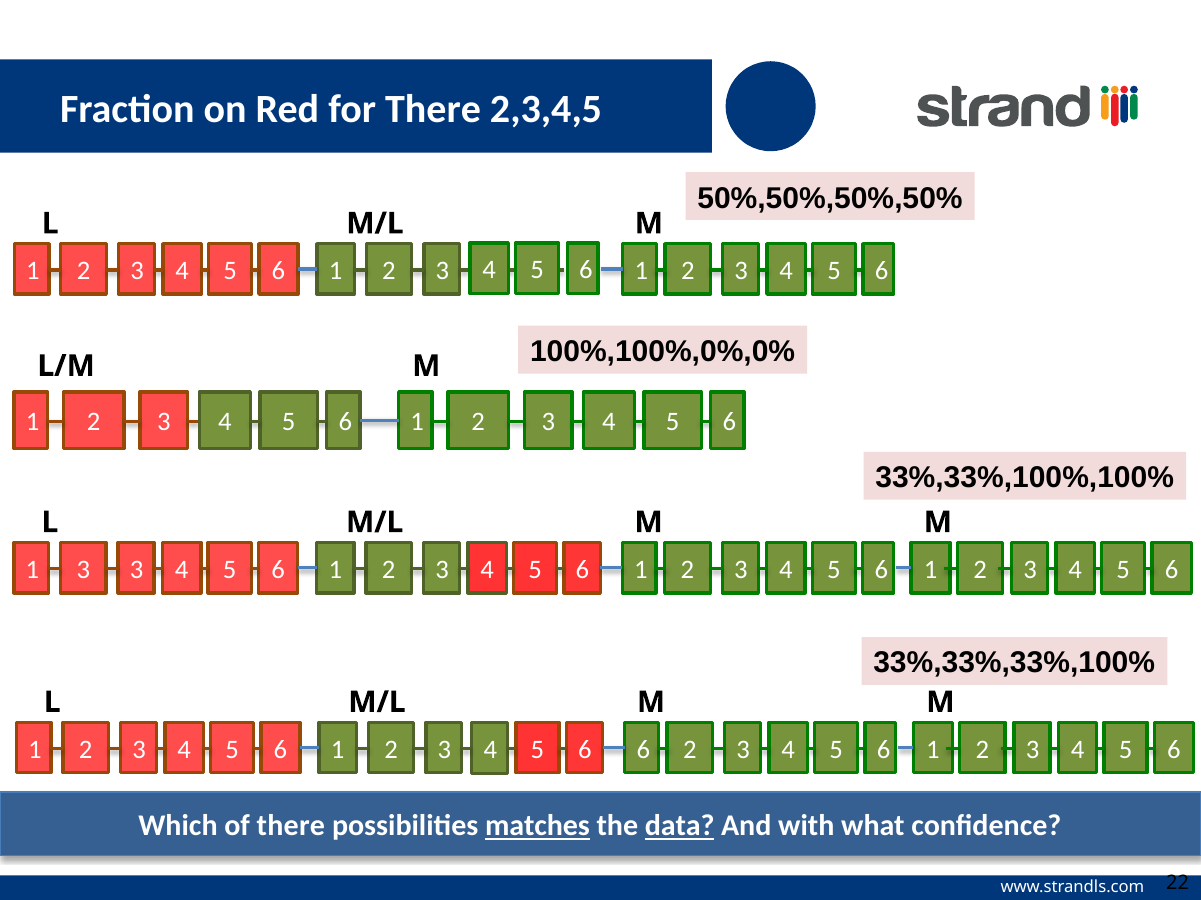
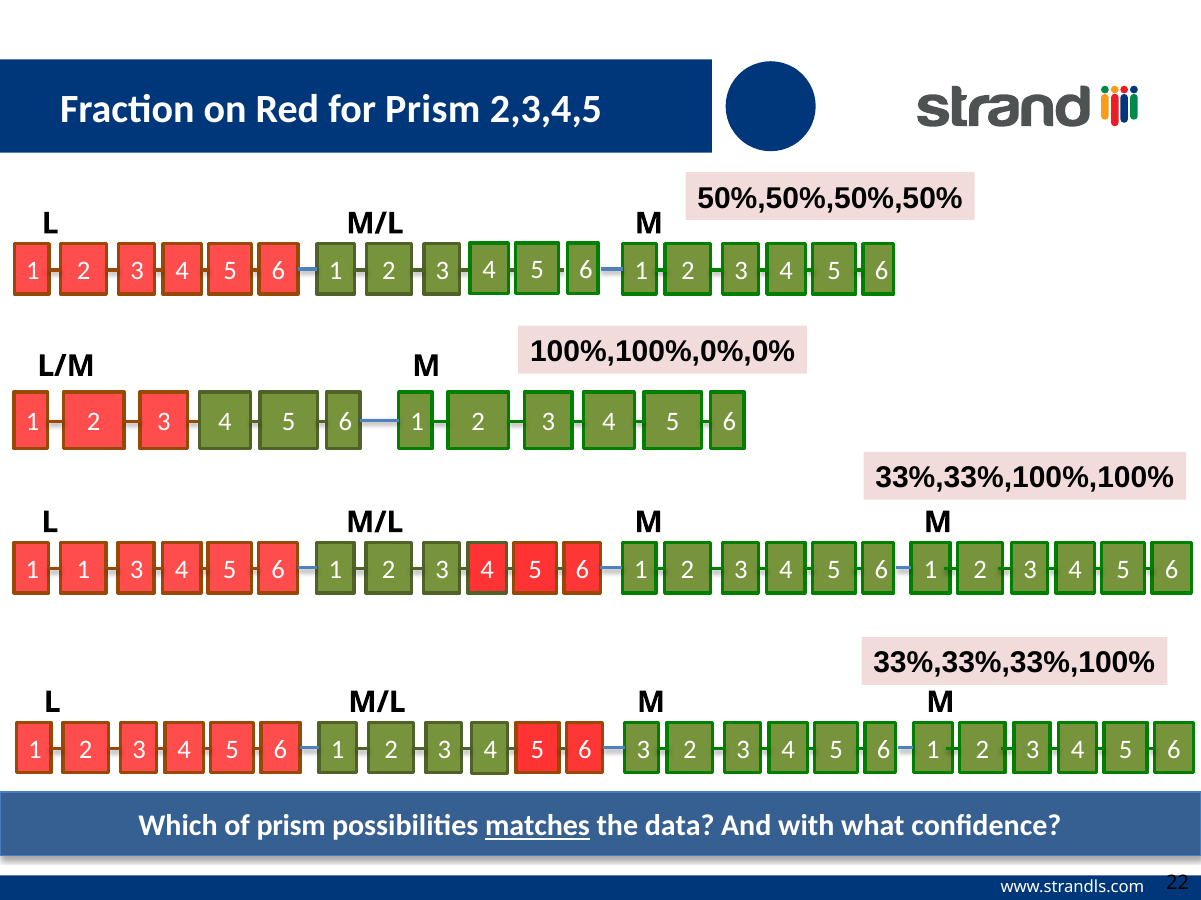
for There: There -> Prism (433, 109)
1 3: 3 -> 1 (83, 570)
6 6: 6 -> 3 (643, 750)
of there: there -> prism (291, 826)
data underline: present -> none (680, 826)
